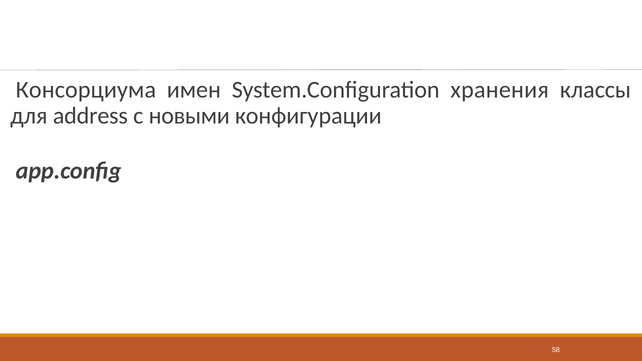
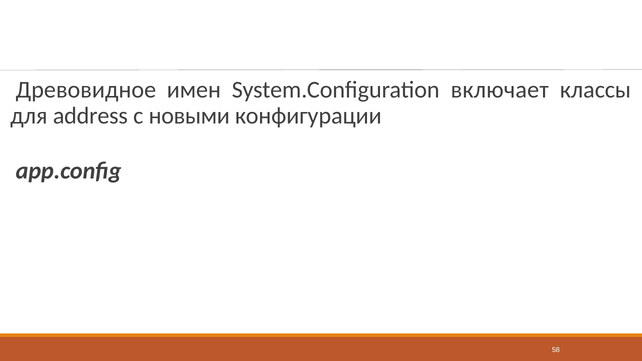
Консорциума: Консорциума -> Древовидное (86, 90)
хранения: хранения -> включает (500, 90)
